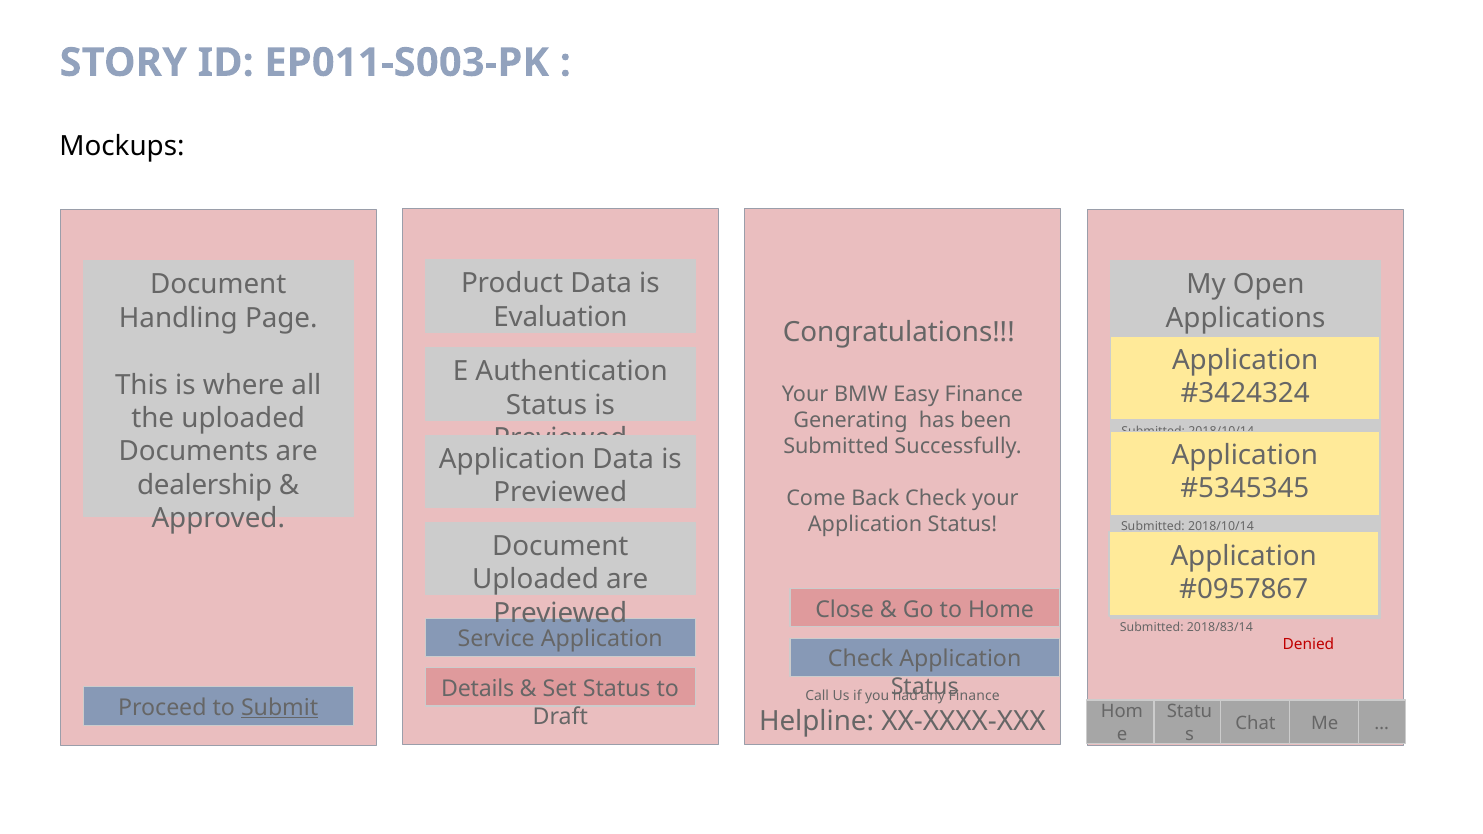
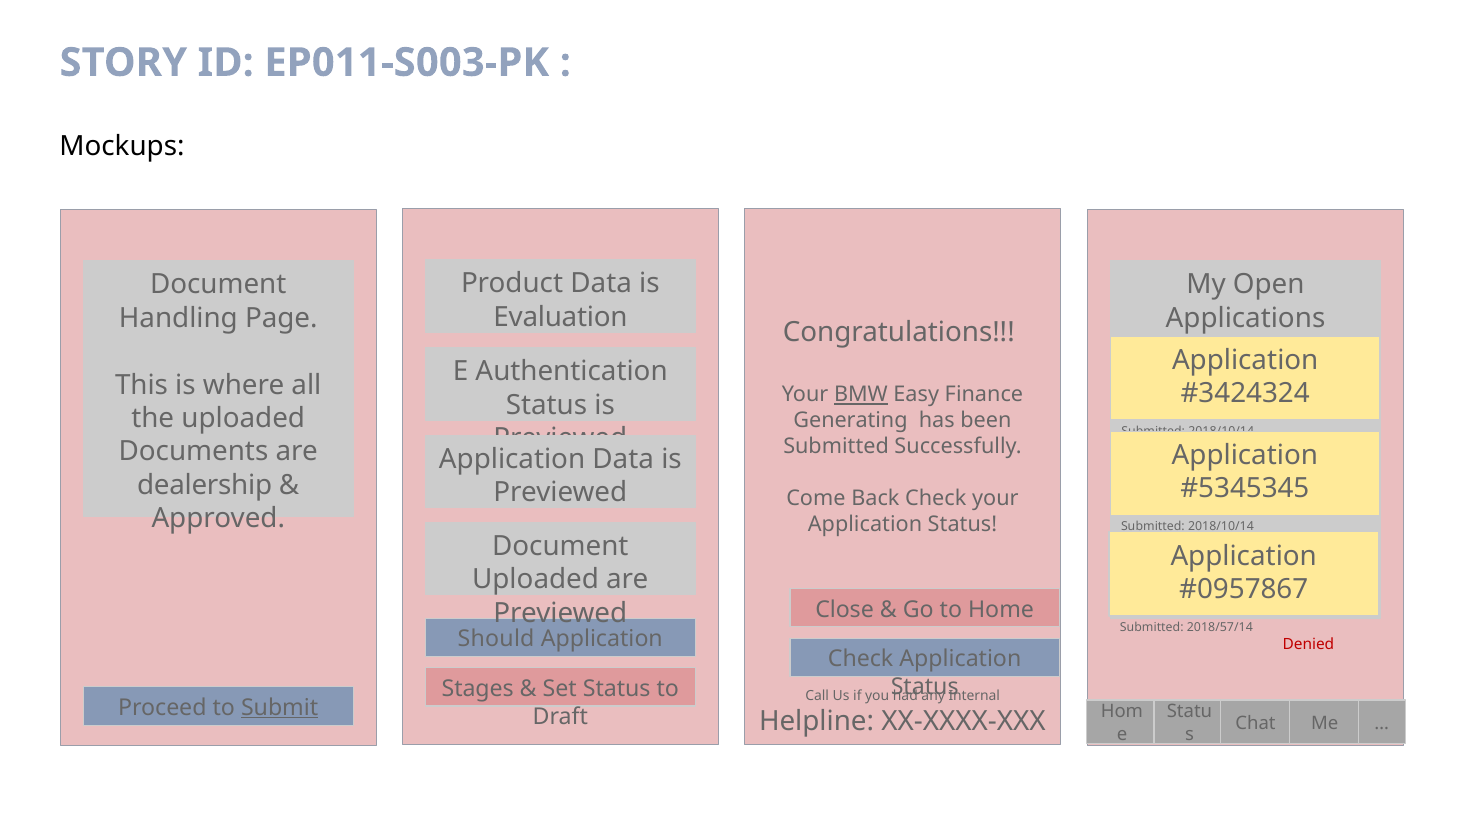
BMW underline: none -> present (861, 395)
2018/83/14: 2018/83/14 -> 2018/57/14 (1220, 627)
Service: Service -> Should (496, 639)
Details: Details -> Stages (478, 689)
Finance: Finance -> Internal (974, 696)
